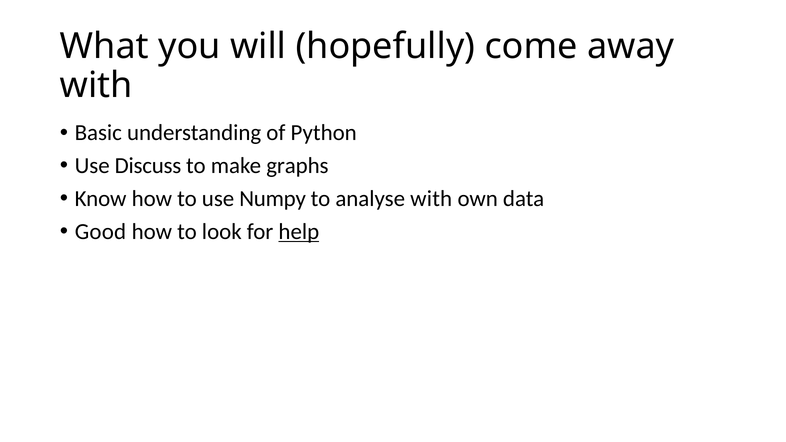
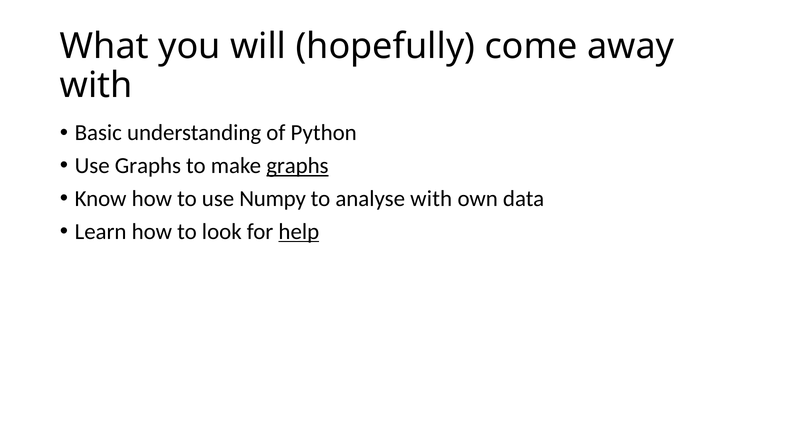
Use Discuss: Discuss -> Graphs (148, 166)
graphs underline: none -> present (297, 166)
Good: Good -> Learn (101, 232)
